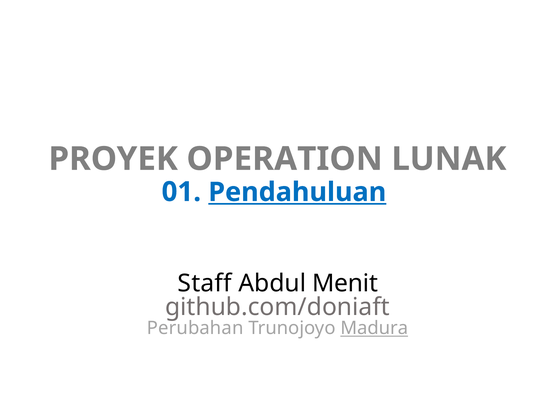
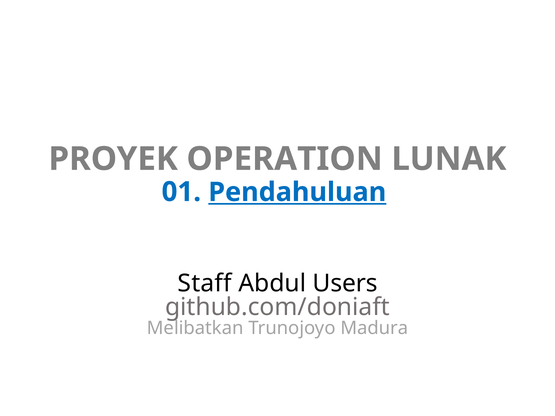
Menit: Menit -> Users (345, 284)
Perubahan: Perubahan -> Melibatkan (195, 328)
Madura underline: present -> none (374, 328)
